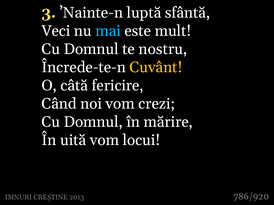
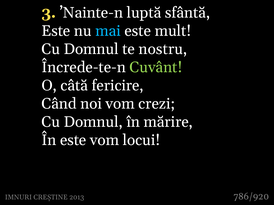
Veci: Veci -> Este (56, 31)
Cuvânt colour: yellow -> light green (156, 67)
În uită: uită -> este (73, 141)
